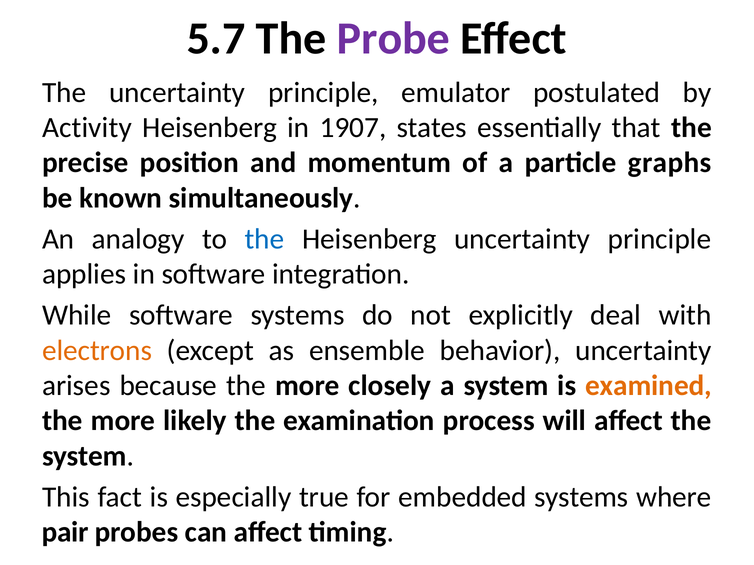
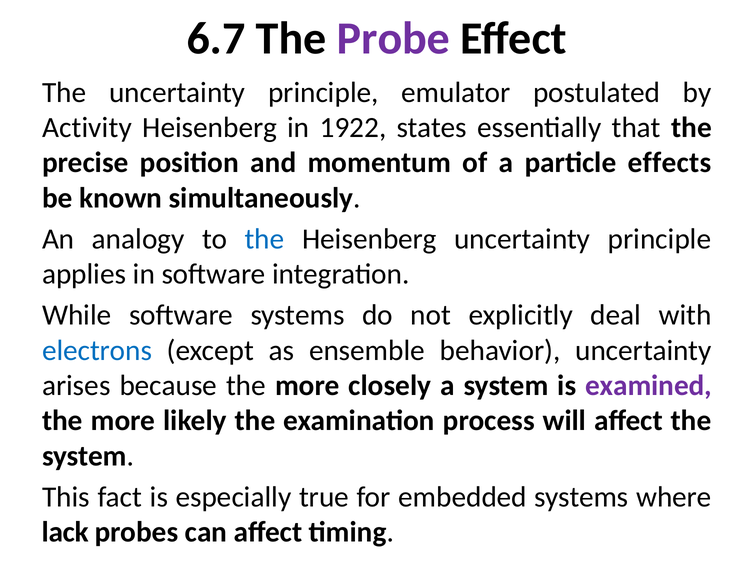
5.7: 5.7 -> 6.7 (216, 39)
1907: 1907 -> 1922 (353, 128)
graphs: graphs -> effects (670, 163)
electrons colour: orange -> blue (97, 351)
examined colour: orange -> purple (649, 386)
pair: pair -> lack (65, 533)
